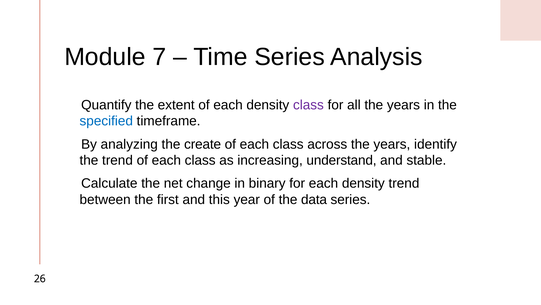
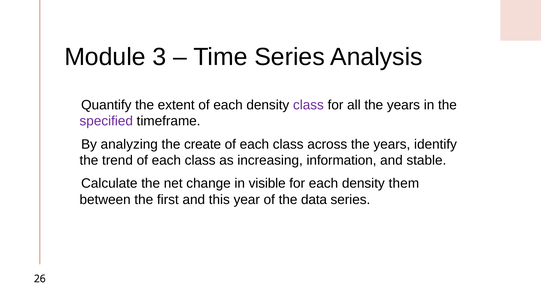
7: 7 -> 3 (159, 57)
specified colour: blue -> purple (106, 121)
understand: understand -> information (341, 160)
binary: binary -> visible (267, 183)
density trend: trend -> them (404, 183)
